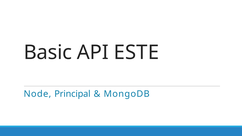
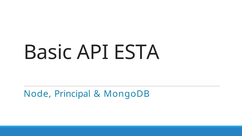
ESTE: ESTE -> ESTA (137, 52)
